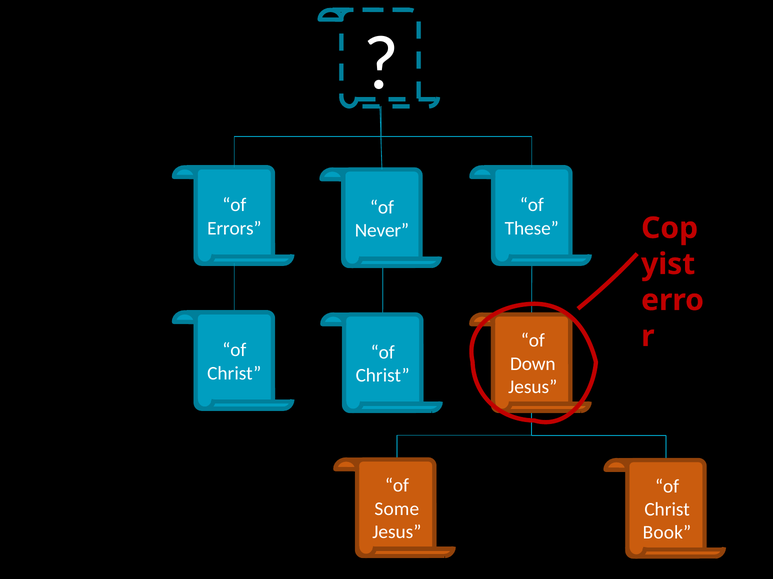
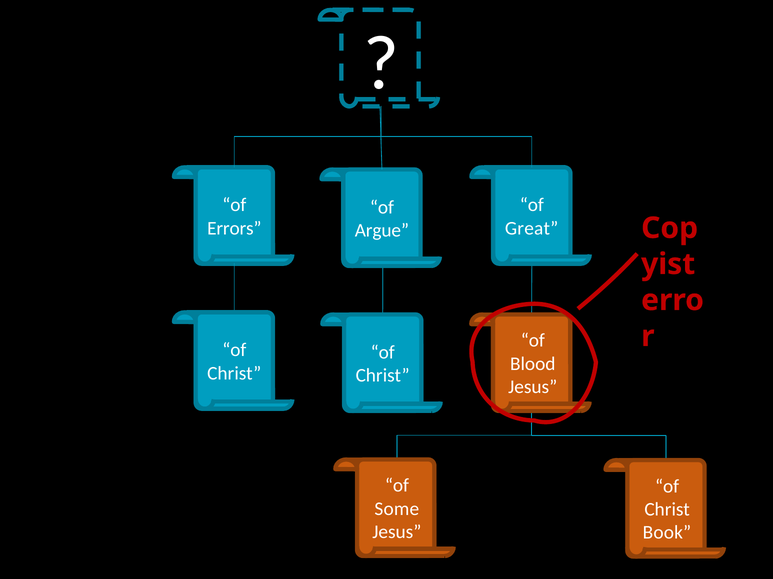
These: These -> Great (532, 228)
Never: Never -> Argue (382, 231)
Down: Down -> Blood (533, 364)
